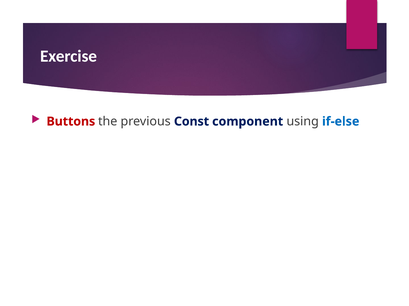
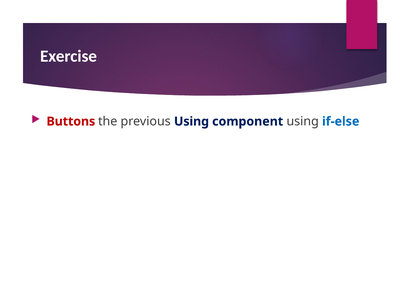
previous Const: Const -> Using (191, 122)
